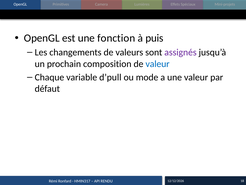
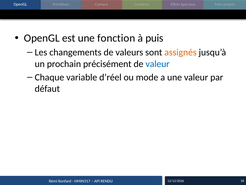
assignés colour: purple -> orange (180, 52)
composition: composition -> précisément (107, 64)
d’pull: d’pull -> d’réel (110, 77)
